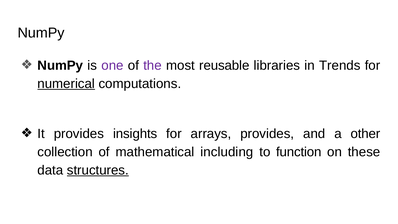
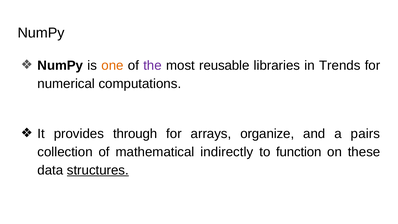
one colour: purple -> orange (112, 65)
numerical underline: present -> none (66, 84)
insights: insights -> through (135, 134)
arrays provides: provides -> organize (267, 134)
other: other -> pairs (365, 134)
including: including -> indirectly (227, 152)
